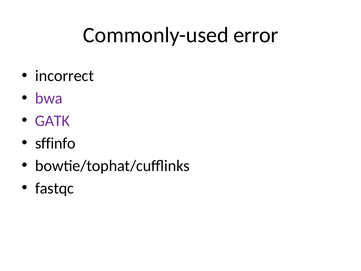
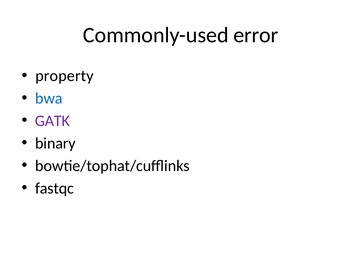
incorrect: incorrect -> property (64, 76)
bwa colour: purple -> blue (49, 98)
sffinfo: sffinfo -> binary (55, 143)
